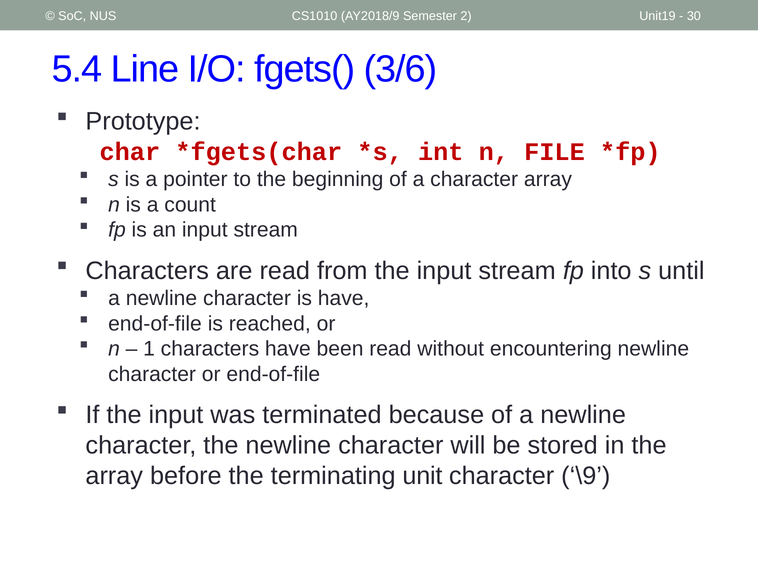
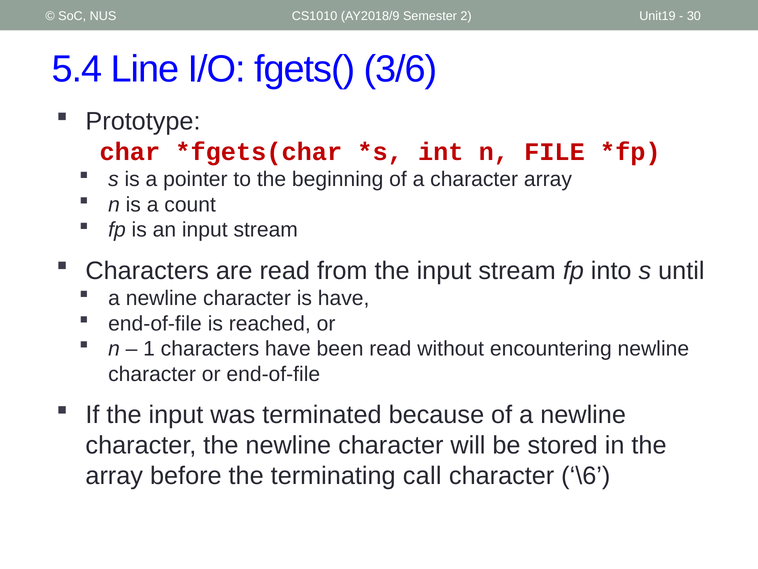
unit: unit -> call (422, 475)
\9: \9 -> \6 (586, 475)
